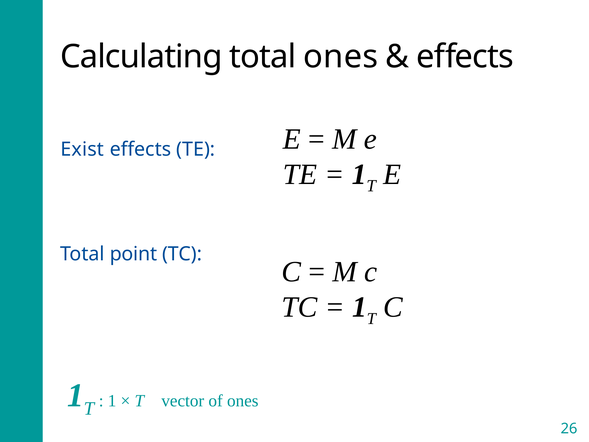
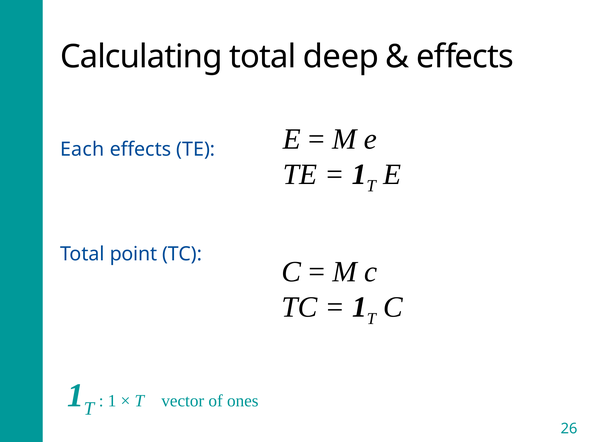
total ones: ones -> deep (341, 57)
Exist: Exist -> Each (82, 149)
